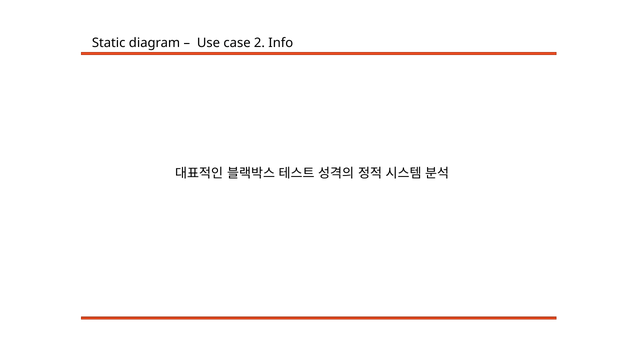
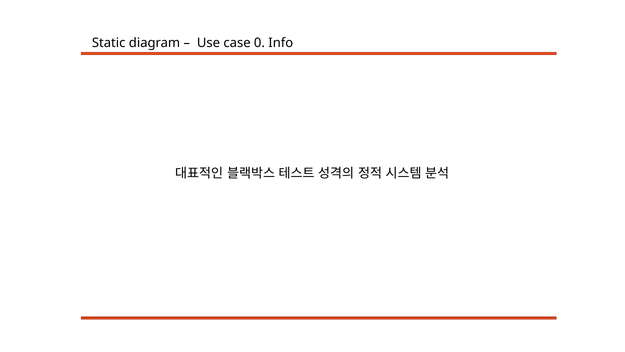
2: 2 -> 0 (259, 43)
